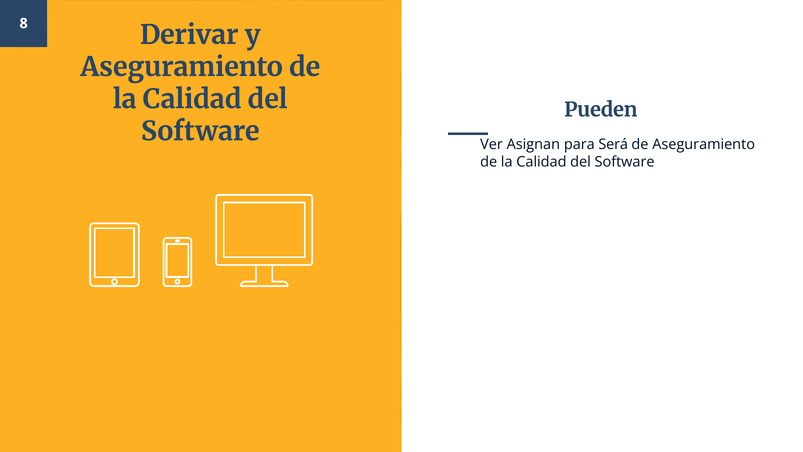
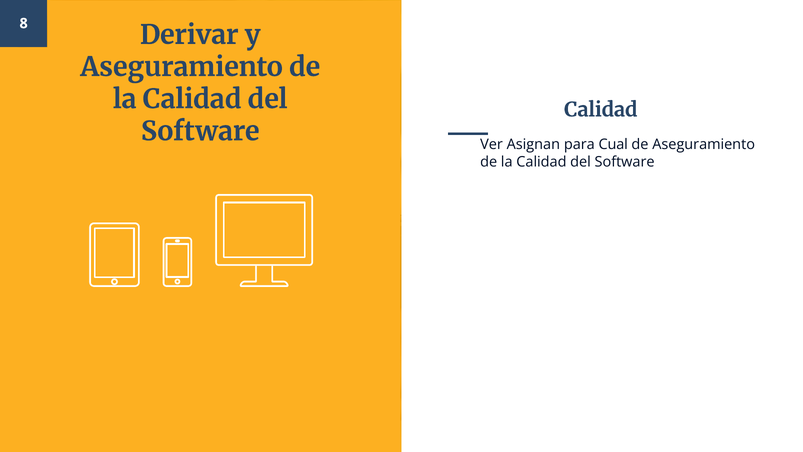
Pueden: Pueden -> Calidad (601, 110)
Será: Será -> Cual (613, 144)
